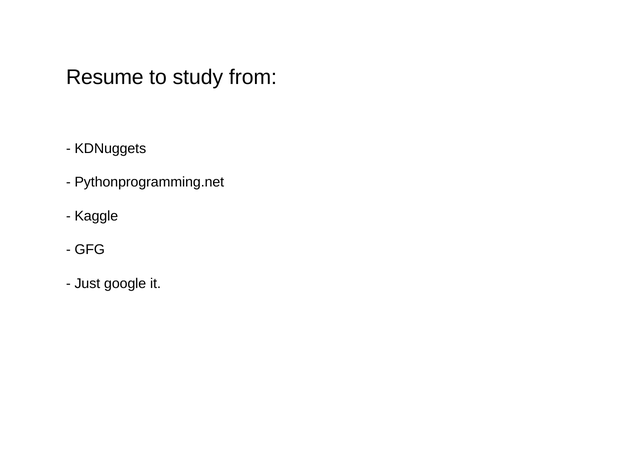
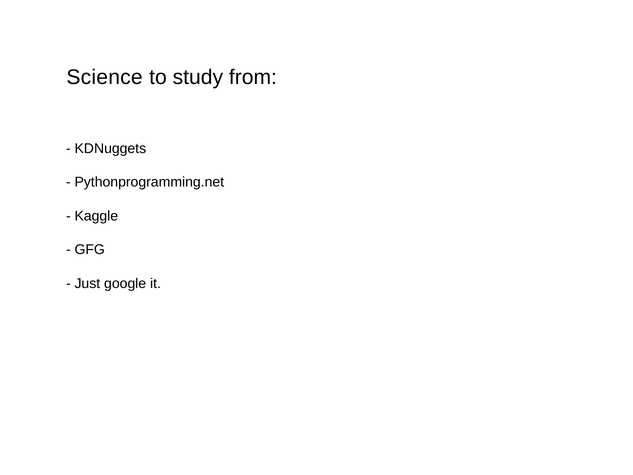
Resume: Resume -> Science (105, 77)
